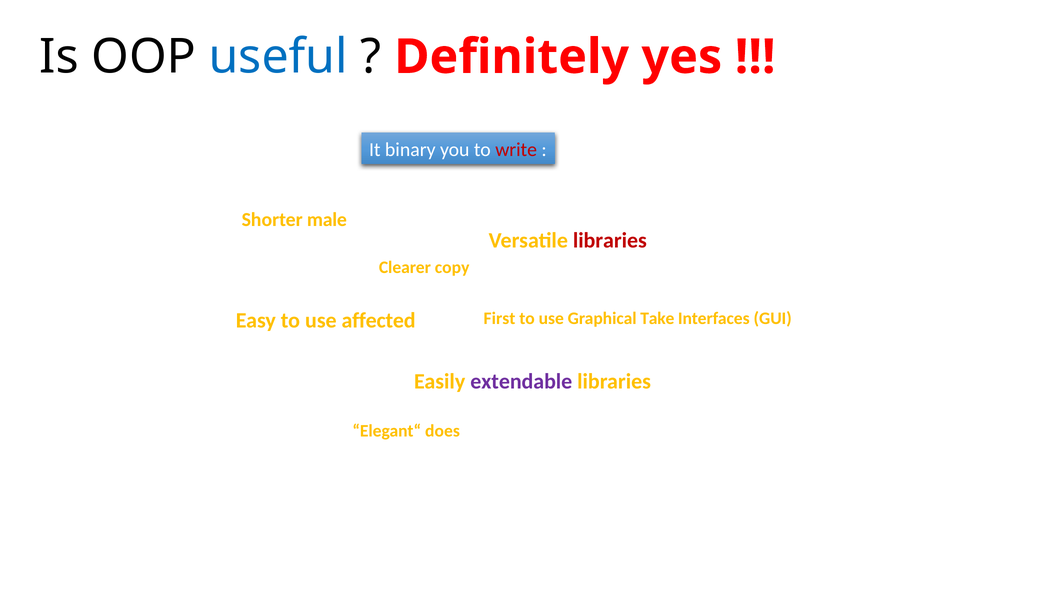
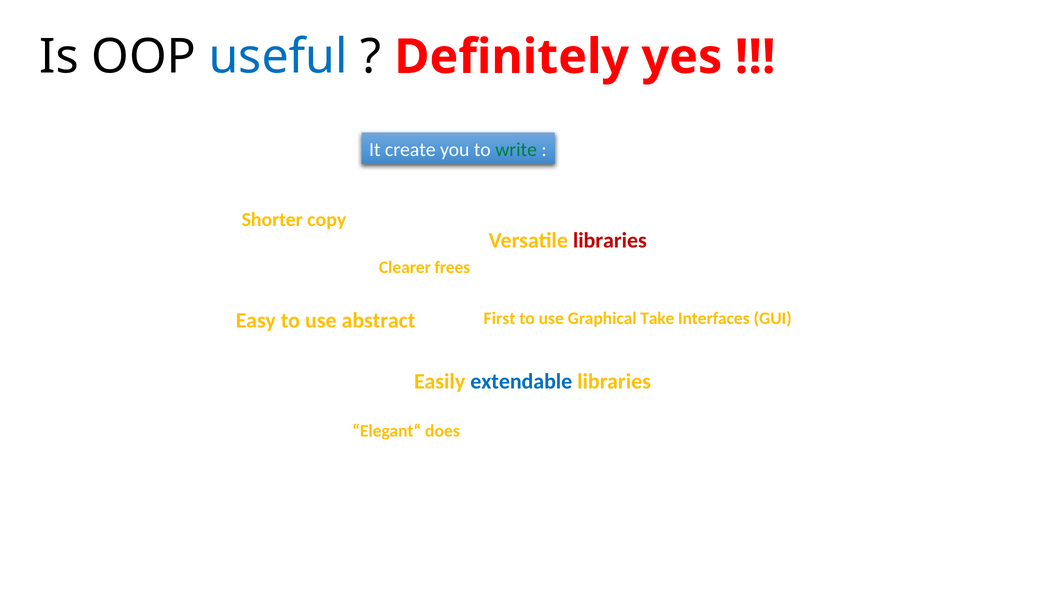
binary: binary -> create (410, 150)
write colour: red -> green (516, 150)
male: male -> copy (327, 219)
copy: copy -> frees (452, 267)
affected: affected -> abstract (379, 320)
extendable colour: purple -> blue (521, 381)
